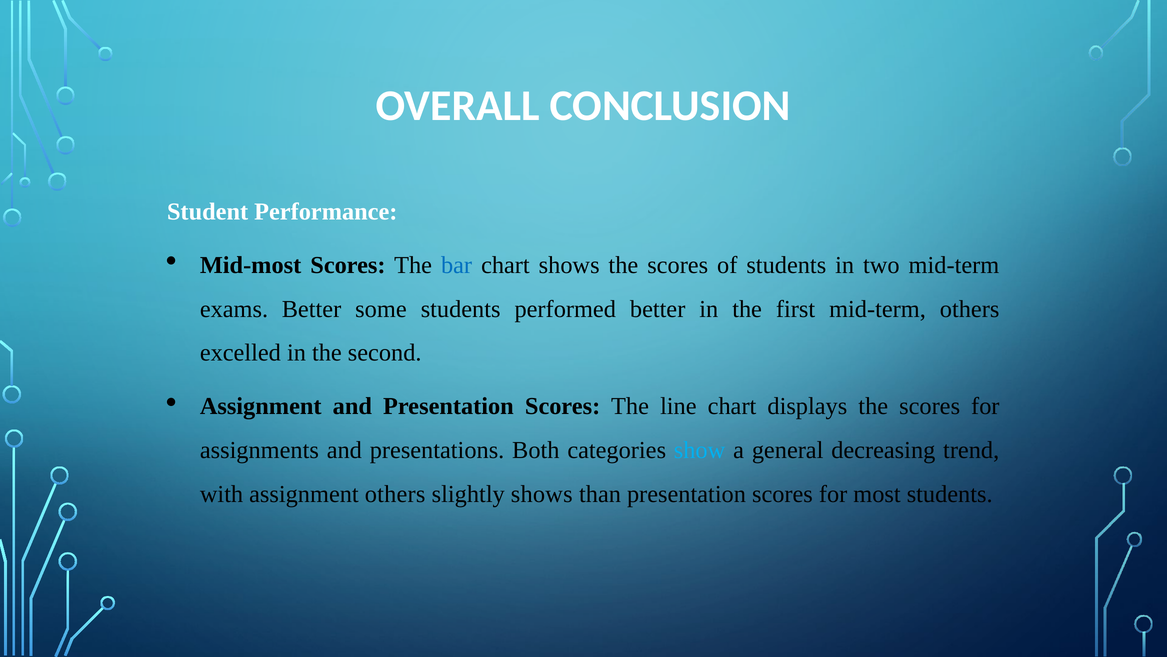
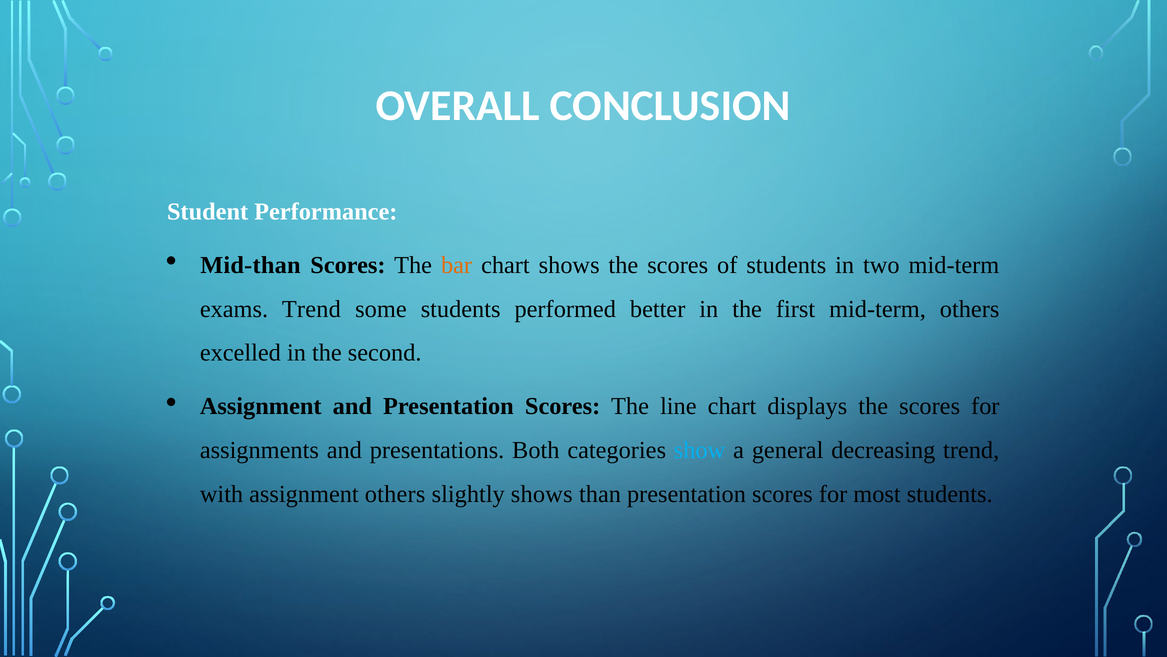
Mid-most: Mid-most -> Mid-than (250, 265)
bar colour: blue -> orange (457, 265)
exams Better: Better -> Trend (311, 309)
